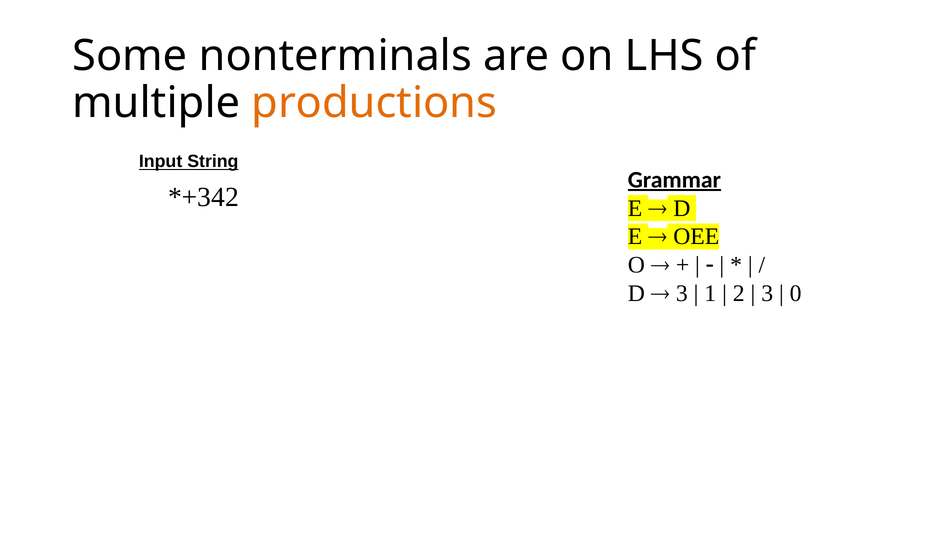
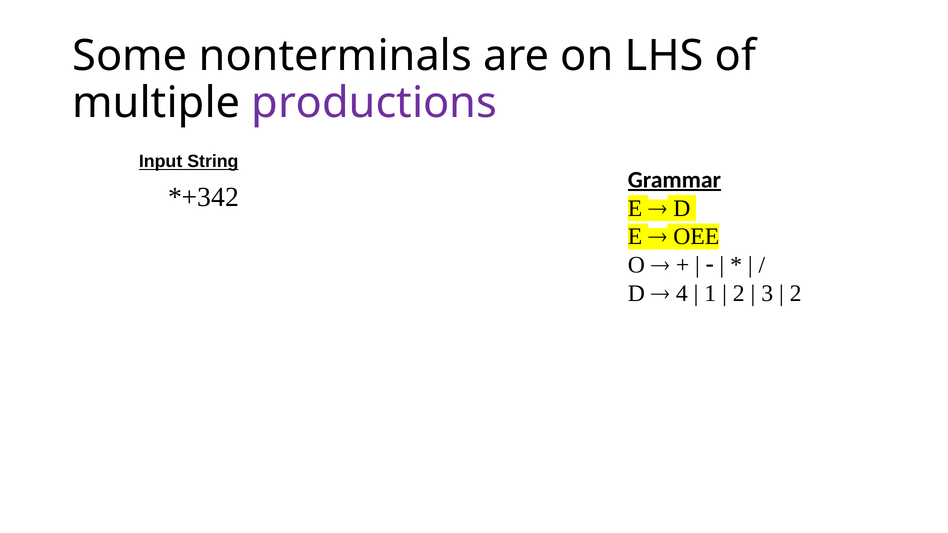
productions colour: orange -> purple (374, 103)
3: 3 -> 4 (682, 294)
0: 0 -> 2 (796, 294)
